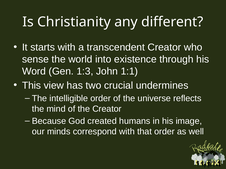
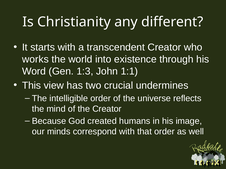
sense: sense -> works (35, 59)
